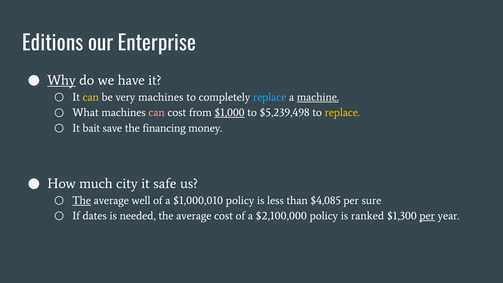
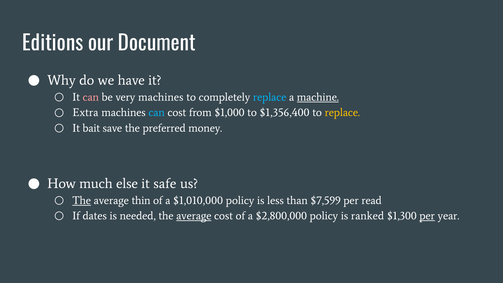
Enterprise: Enterprise -> Document (157, 44)
Why underline: present -> none (62, 80)
can colour: yellow -> pink (91, 97)
What: What -> Extra (86, 113)
can colour: pink -> light blue (157, 113)
$1,000 underline: present -> none (230, 113)
$5,239,498: $5,239,498 -> $1,356,400 (285, 113)
financing: financing -> preferred (164, 128)
city: city -> else (127, 184)
well: well -> thin (141, 200)
$1,000,010: $1,000,010 -> $1,010,000 (198, 200)
$4,085: $4,085 -> $7,599 (326, 200)
sure: sure -> read (372, 200)
average underline: none -> present (194, 216)
$2,100,000: $2,100,000 -> $2,800,000 (281, 216)
